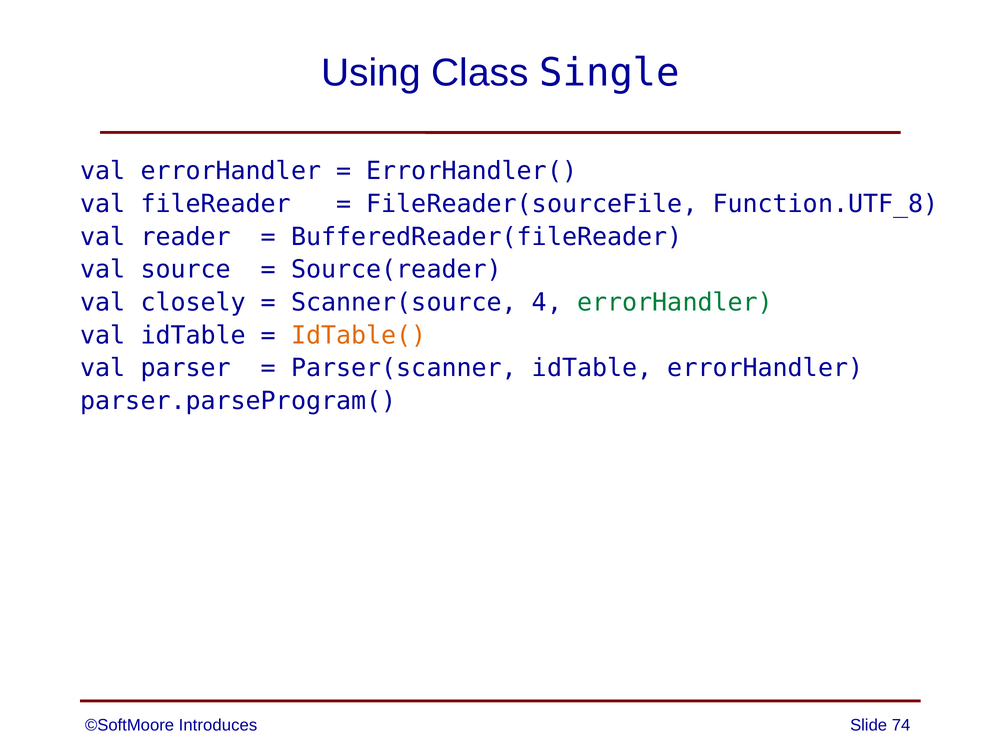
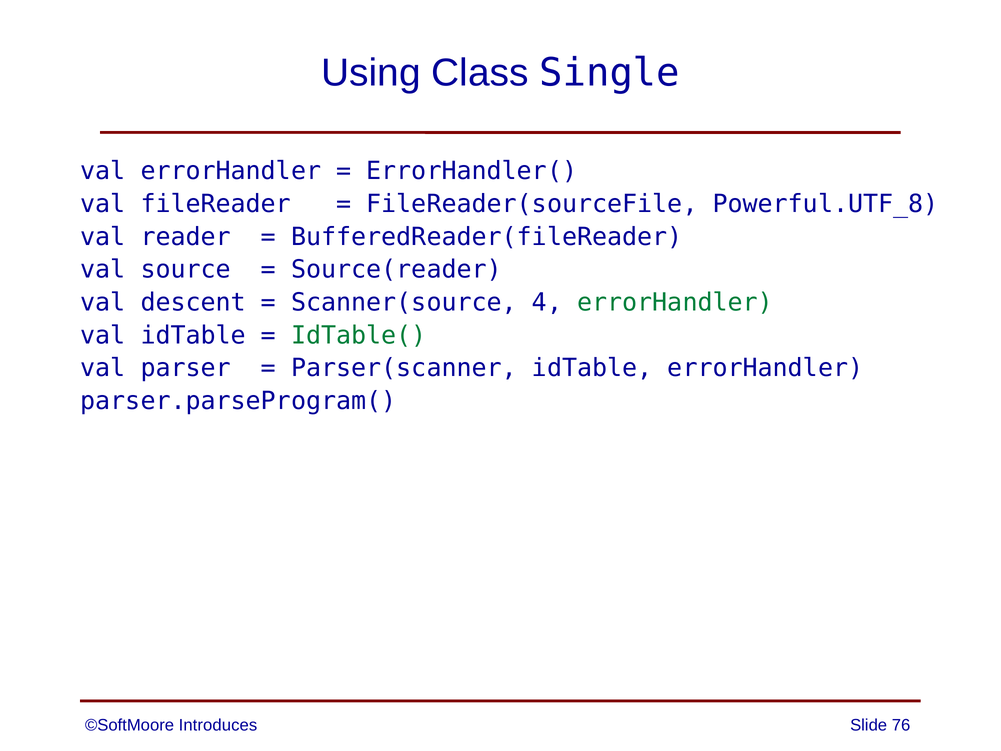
Function.UTF_8: Function.UTF_8 -> Powerful.UTF_8 (826, 204)
closely: closely -> descent (193, 302)
IdTable( colour: orange -> green (359, 335)
74: 74 -> 76 (901, 725)
